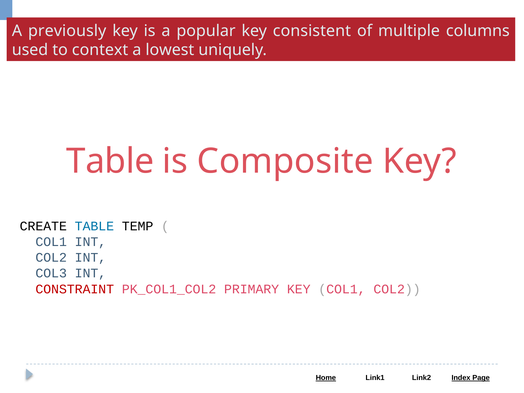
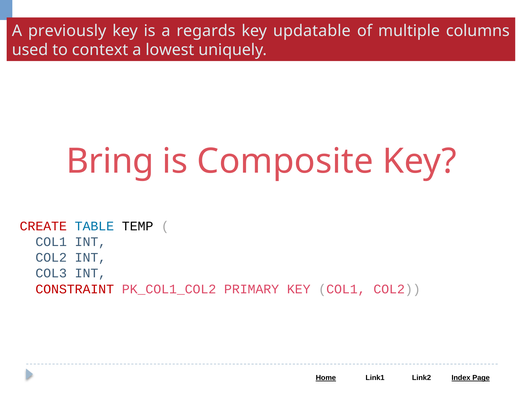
popular: popular -> regards (206, 31)
consistent: consistent -> updatable (312, 31)
Table: Table -> Bring (110, 161)
CREATE colour: black -> red (43, 226)
